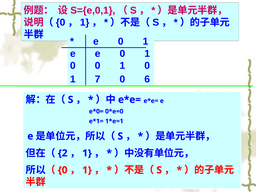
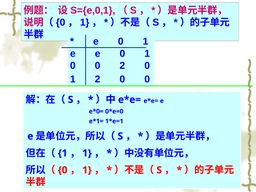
0 0 1: 1 -> 2 (122, 66)
1 7: 7 -> 2 (98, 79)
6: 6 -> 0 (147, 79)
2: 2 -> 1 (63, 153)
